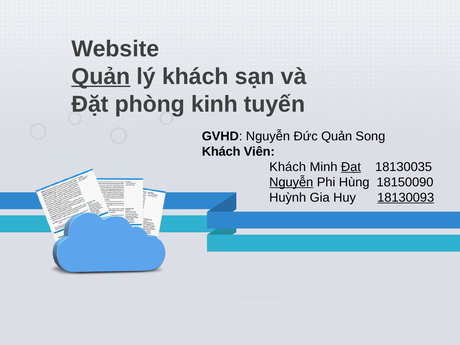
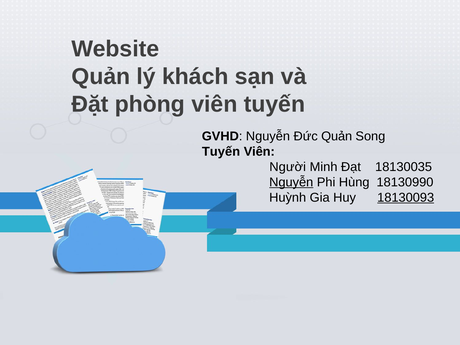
Quản underline: present -> none (101, 76)
phòng kinh: kinh -> viên (214, 104)
Khách: Khách -> Tuyến (221, 152)
Khách: Khách -> Người (288, 167)
Đạt underline: present -> none (351, 167)
18150090: 18150090 -> 18130990 (405, 182)
